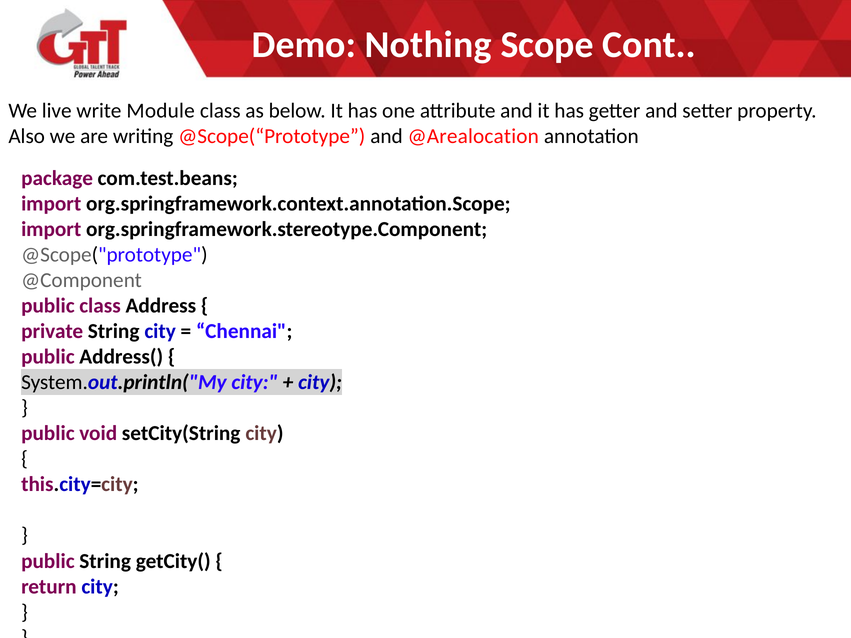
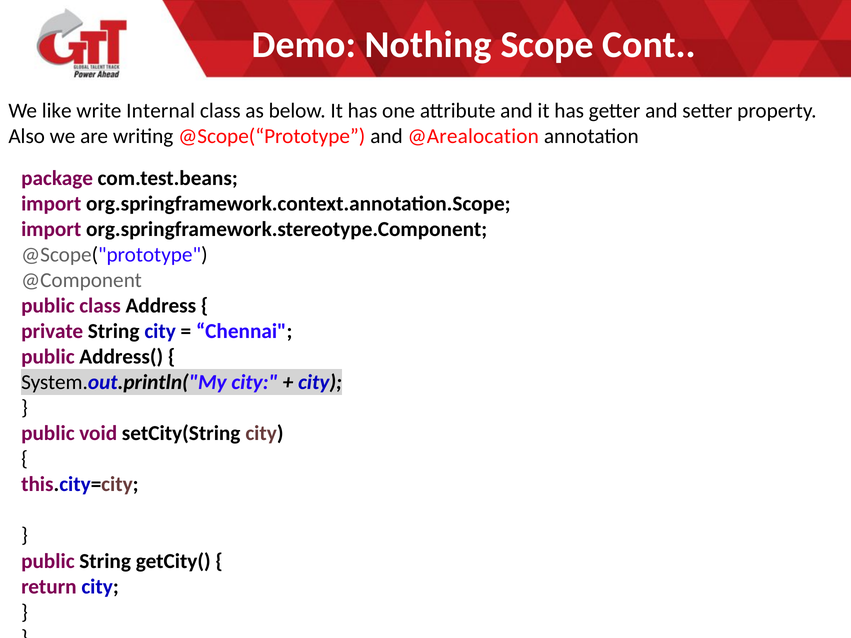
live: live -> like (57, 111)
Module: Module -> Internal (161, 111)
